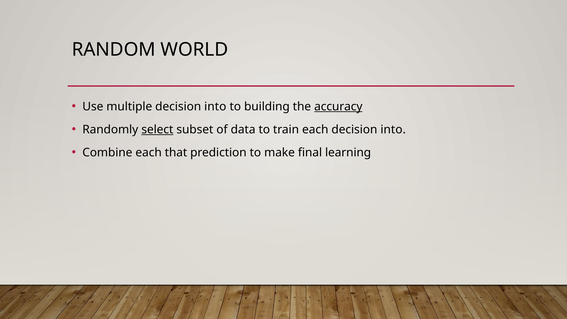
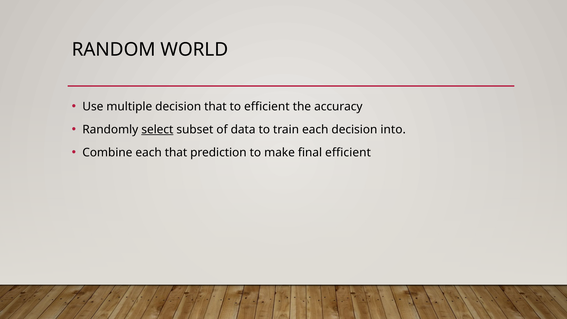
multiple decision into: into -> that (215, 107)
to building: building -> efficient (267, 107)
accuracy underline: present -> none (338, 107)
final learning: learning -> efficient (348, 152)
